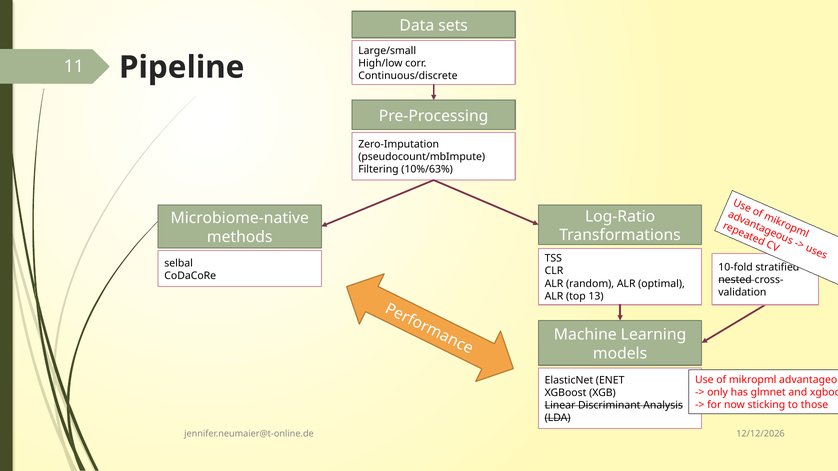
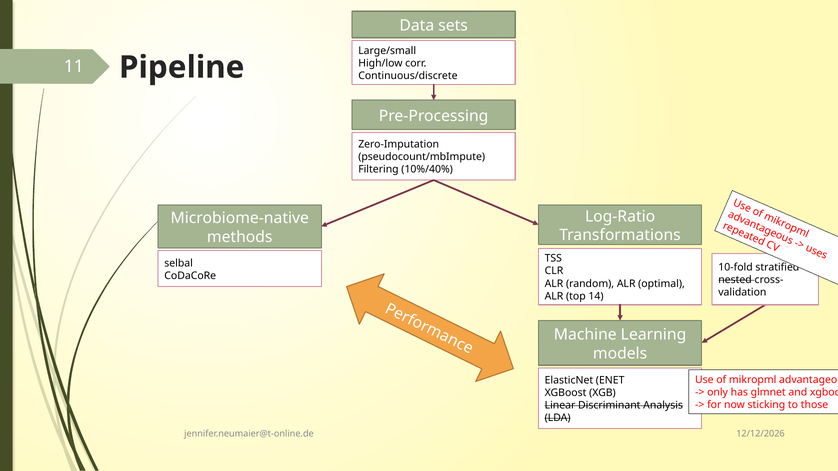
10%/63%: 10%/63% -> 10%/40% (427, 170)
13: 13 -> 14 (596, 296)
